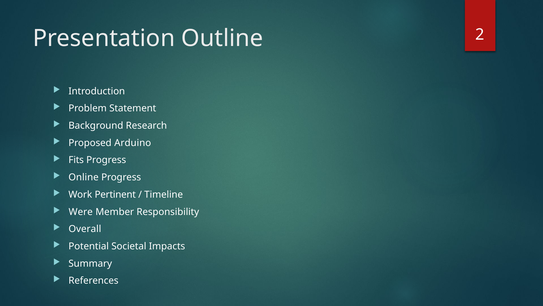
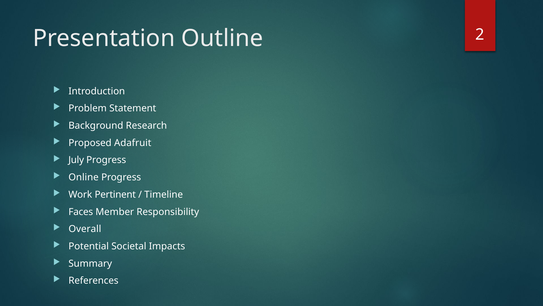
Arduino: Arduino -> Adafruit (133, 143)
Fits: Fits -> July (76, 160)
Were: Were -> Faces (81, 211)
